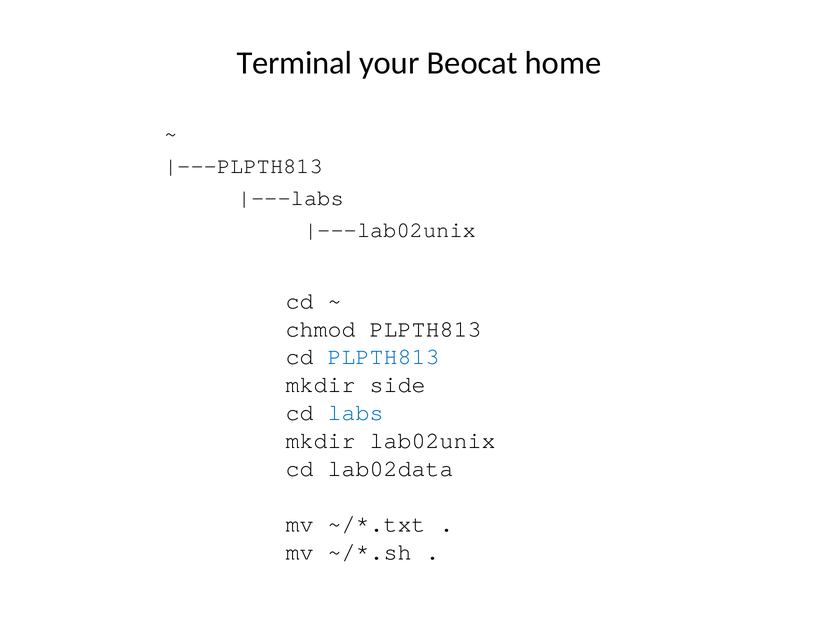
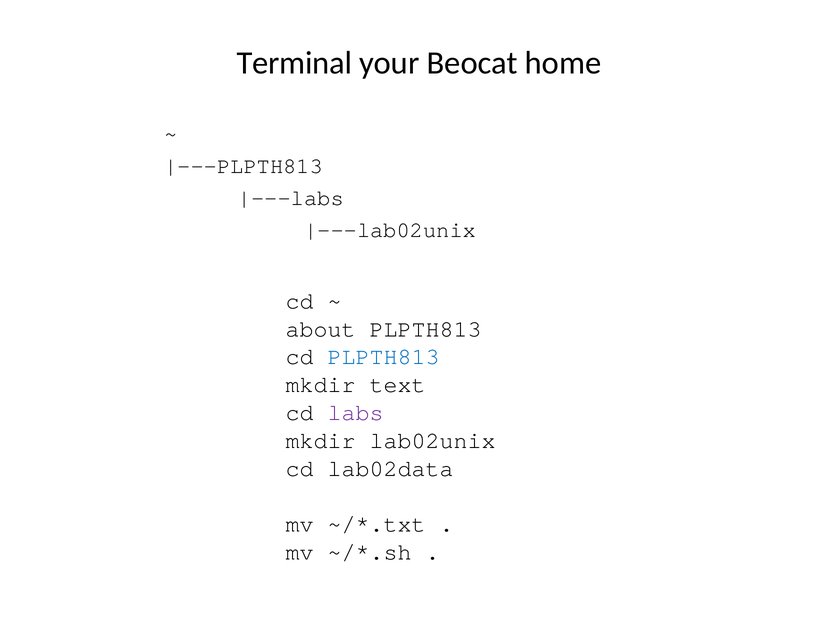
chmod: chmod -> about (321, 329)
side: side -> text (398, 385)
labs colour: blue -> purple (356, 413)
